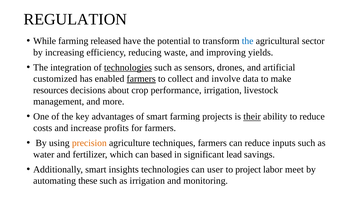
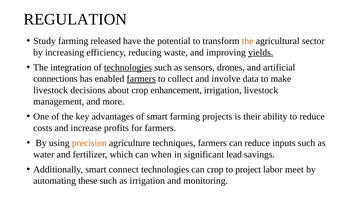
While: While -> Study (45, 41)
the colour: blue -> orange (248, 41)
yields underline: none -> present (261, 52)
customized: customized -> connections (55, 79)
resources: resources -> livestock (51, 90)
performance: performance -> enhancement (176, 90)
their underline: present -> none (252, 117)
based: based -> when (161, 154)
insights: insights -> connect (124, 169)
can user: user -> crop (215, 169)
